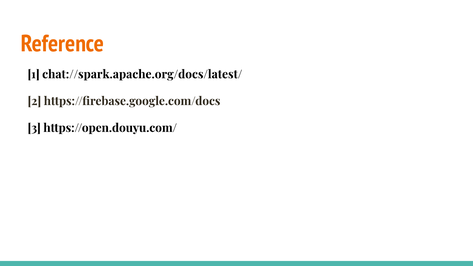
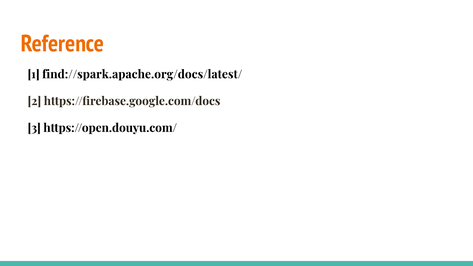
chat://spark.apache.org/docs/latest/: chat://spark.apache.org/docs/latest/ -> find://spark.apache.org/docs/latest/ (142, 74)
